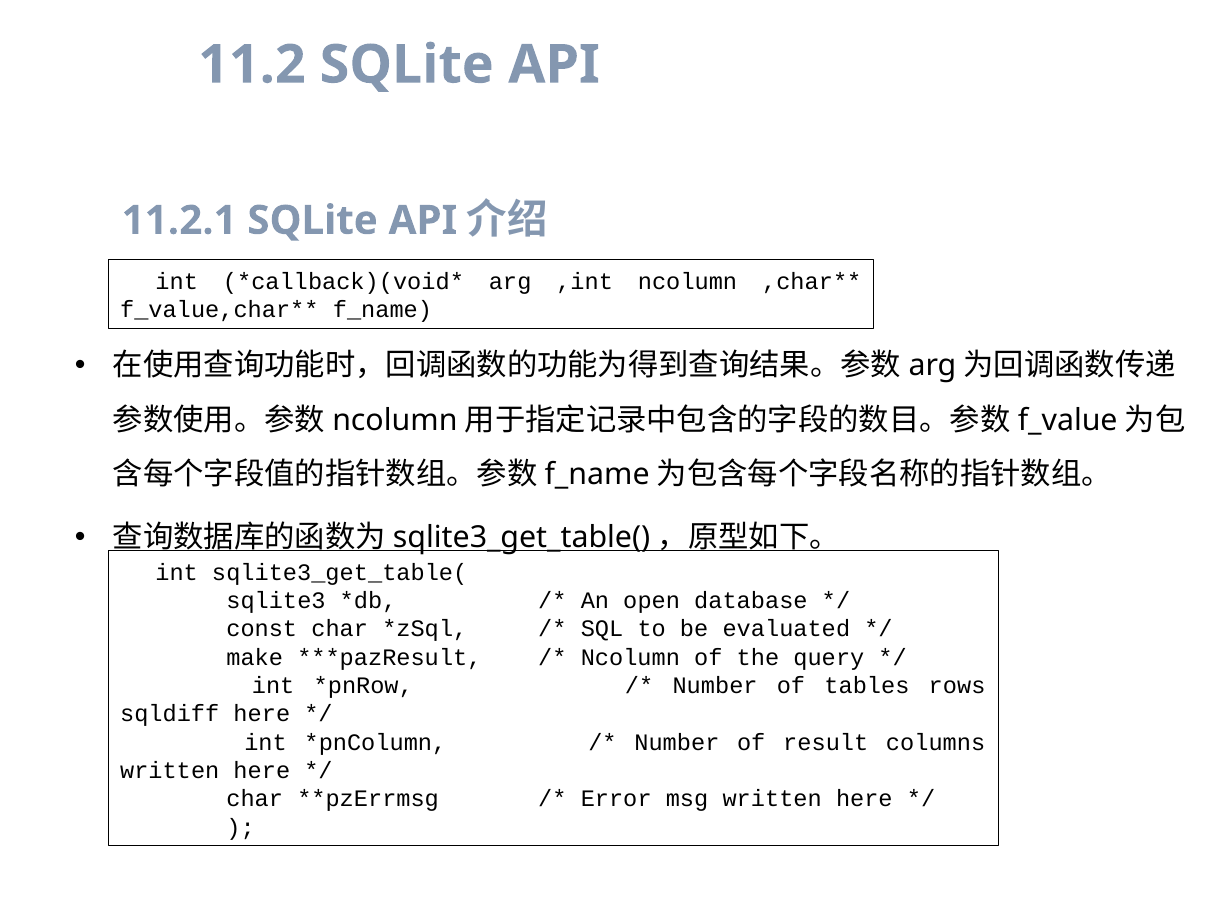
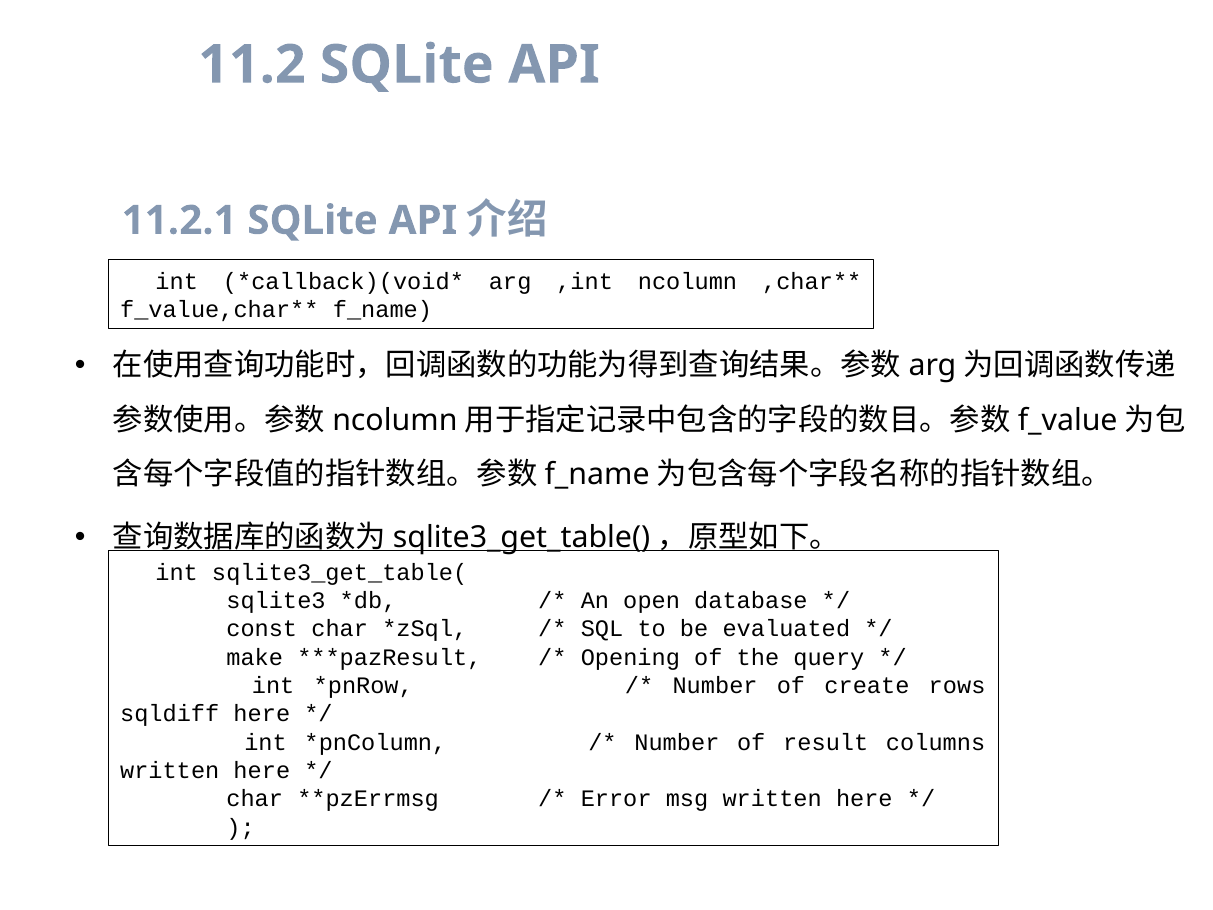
Ncolumn: Ncolumn -> Opening (630, 657)
tables: tables -> create (867, 685)
